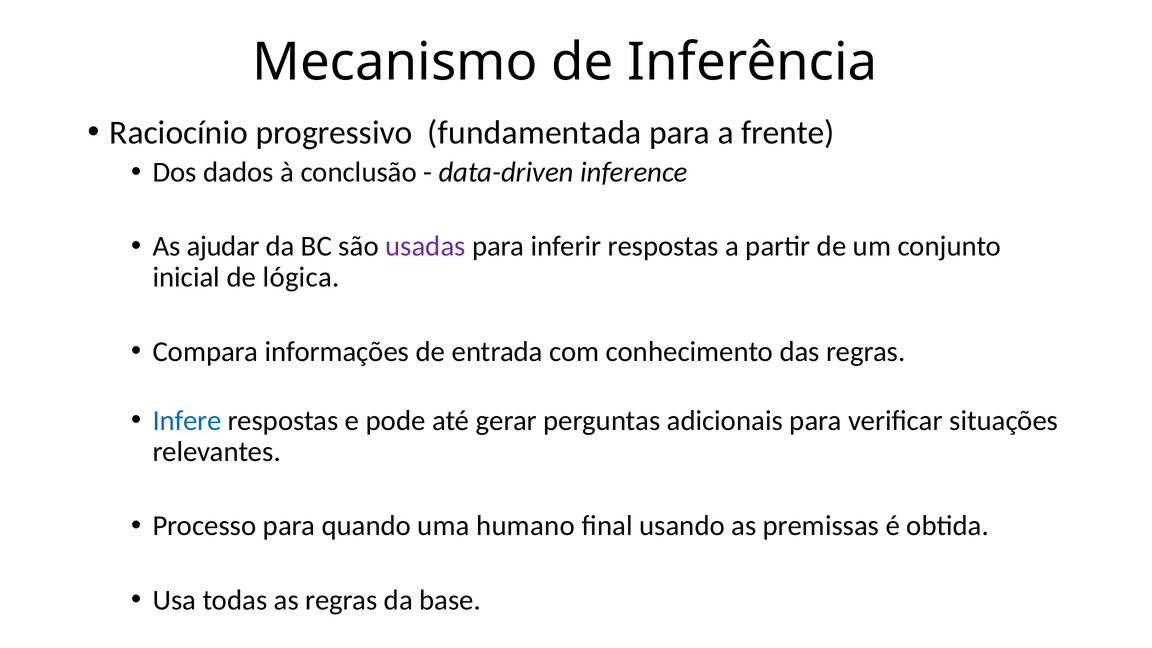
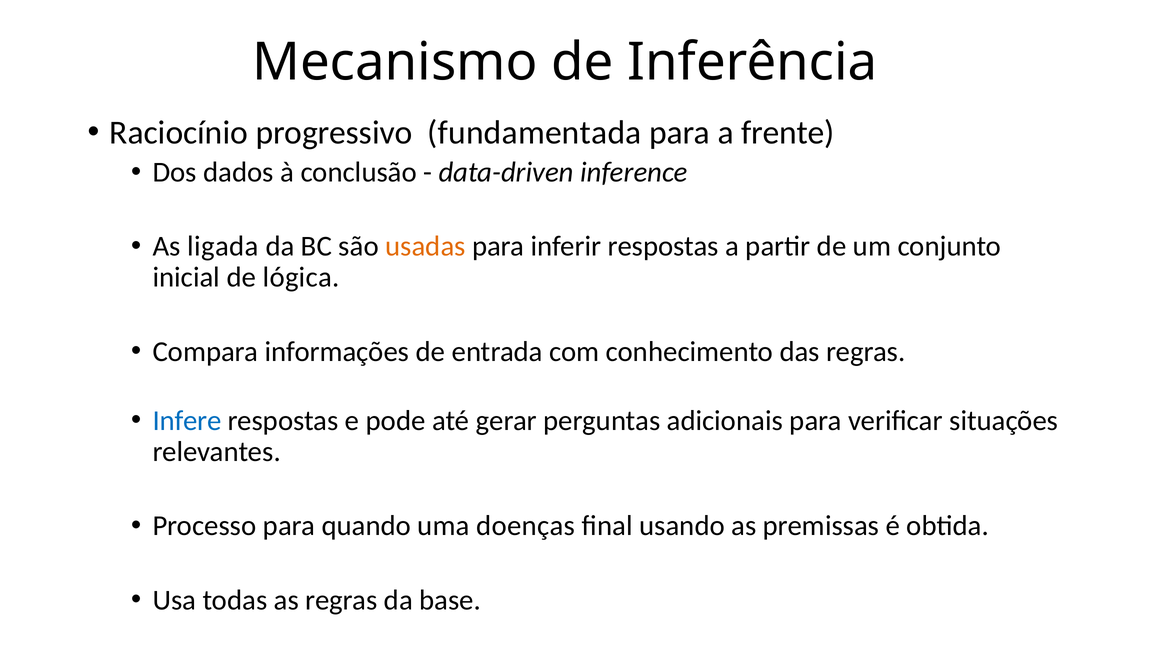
ajudar: ajudar -> ligada (223, 246)
usadas colour: purple -> orange (425, 246)
humano: humano -> doenças (526, 526)
